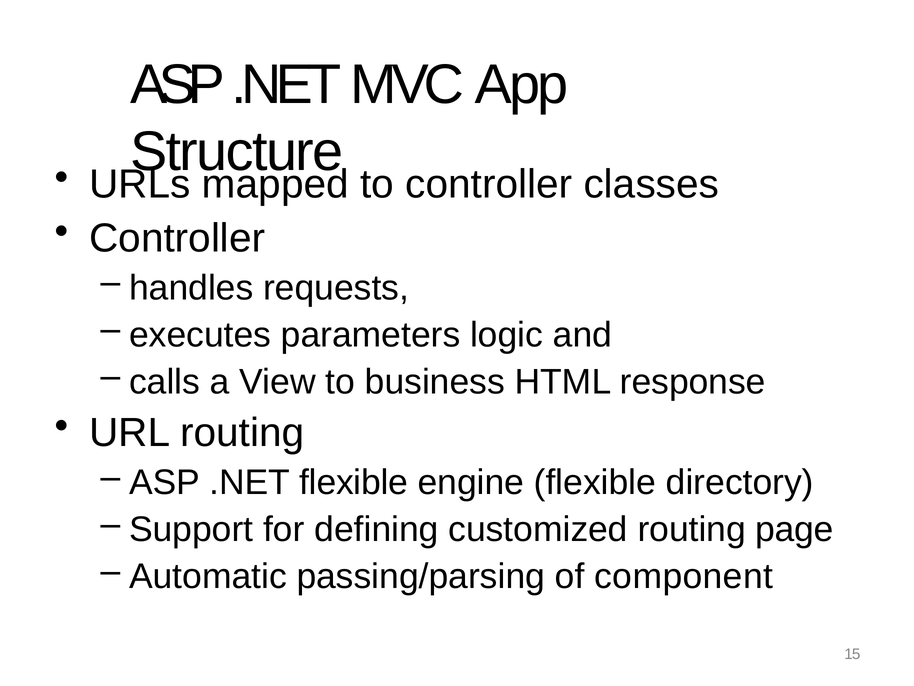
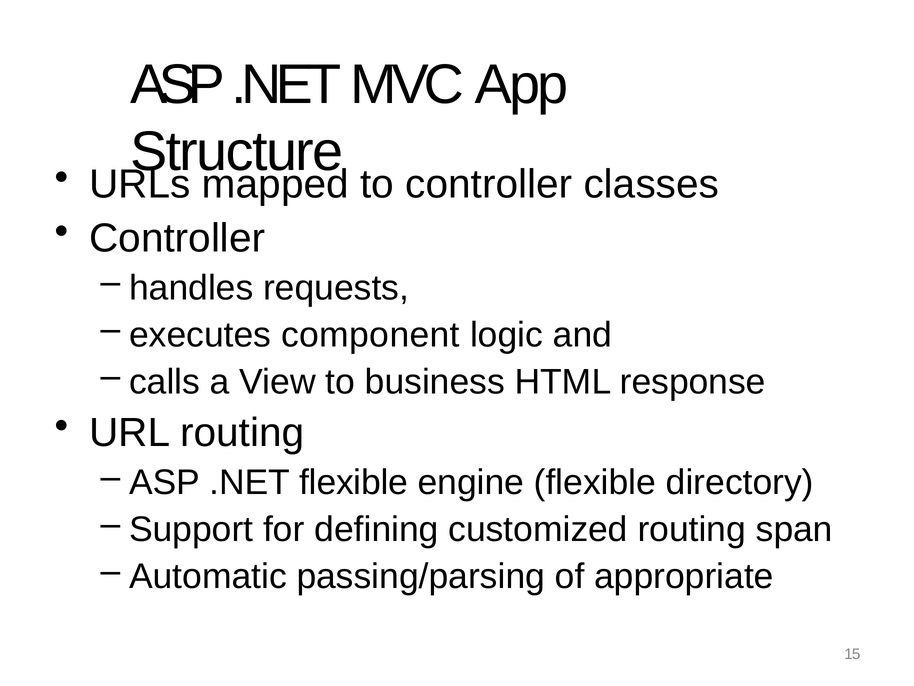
parameters: parameters -> component (370, 335)
page: page -> span (794, 529)
component: component -> appropriate (684, 576)
